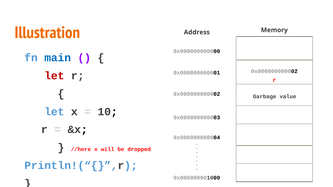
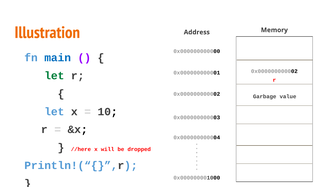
let colour: red -> green (54, 76)
